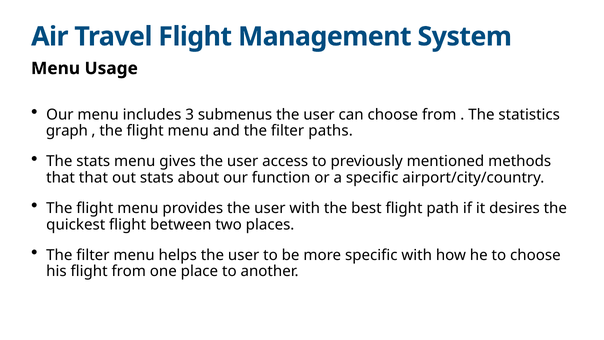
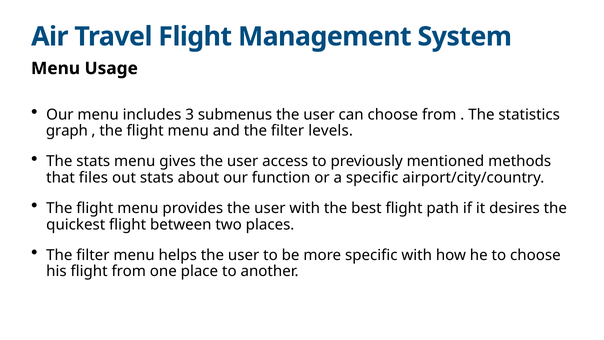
paths: paths -> levels (331, 131)
that that: that -> files (93, 178)
